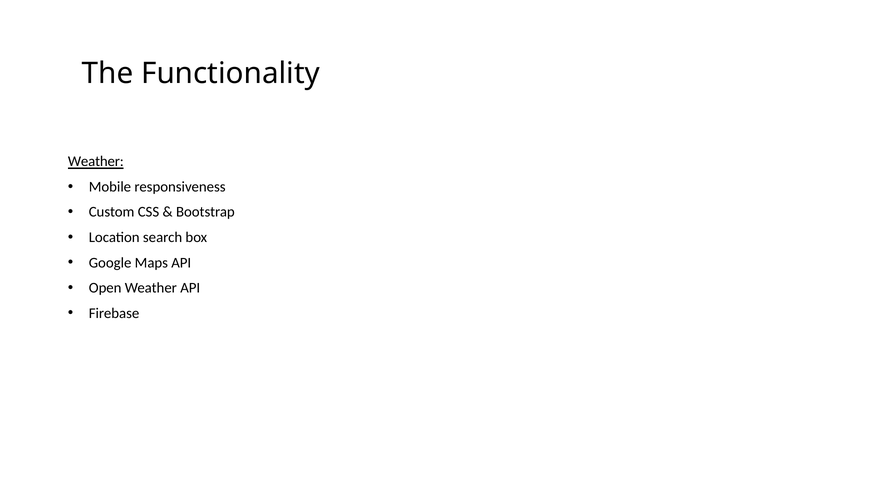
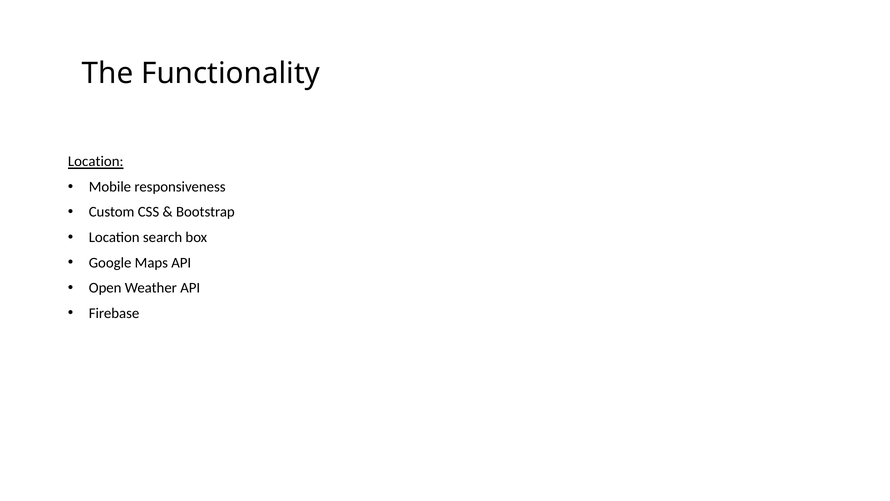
Weather: Weather -> Location (96, 161)
